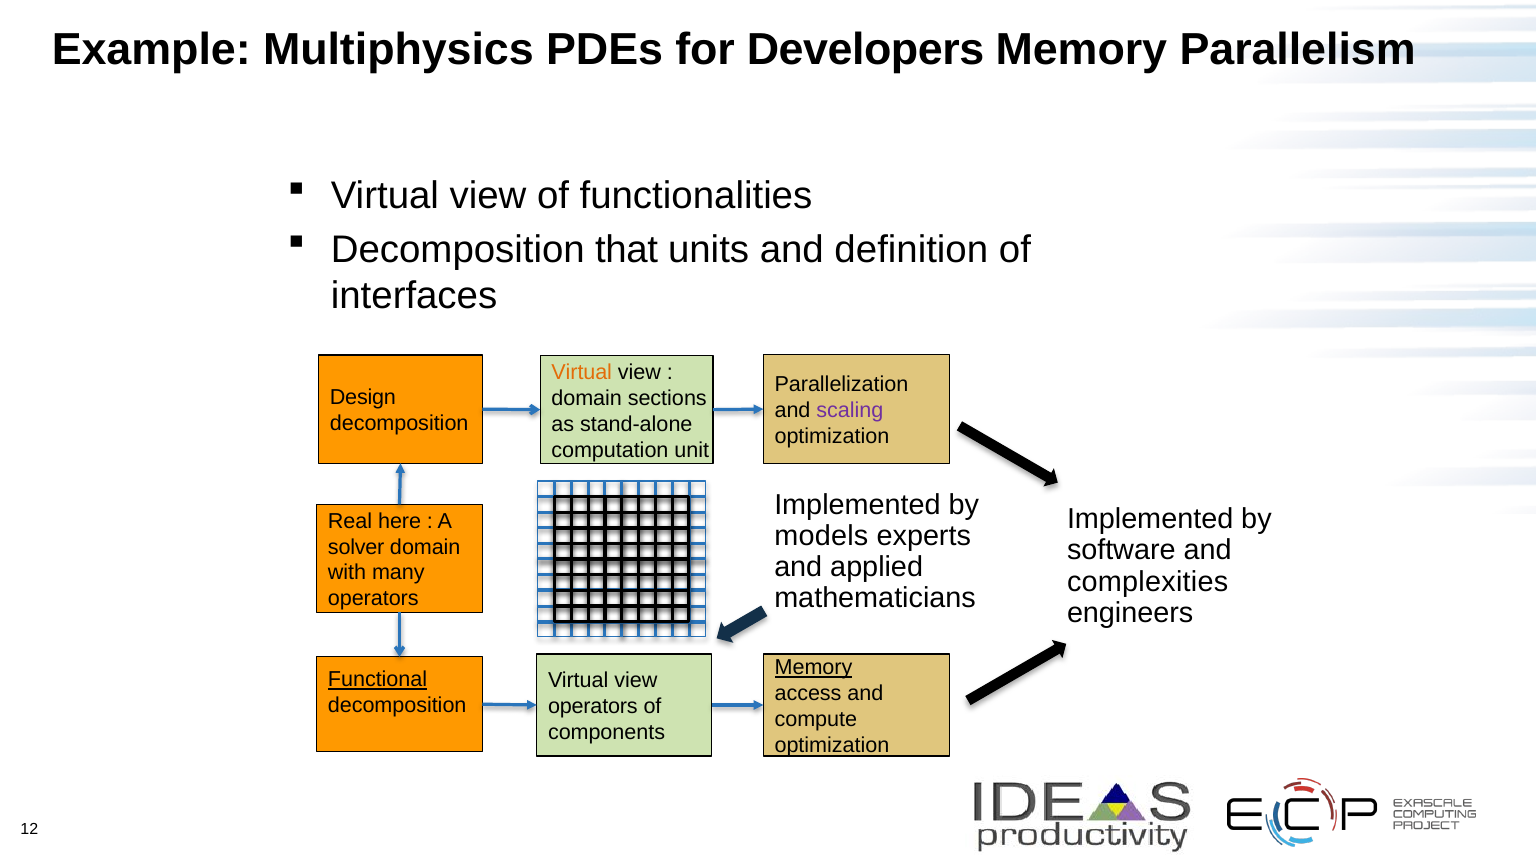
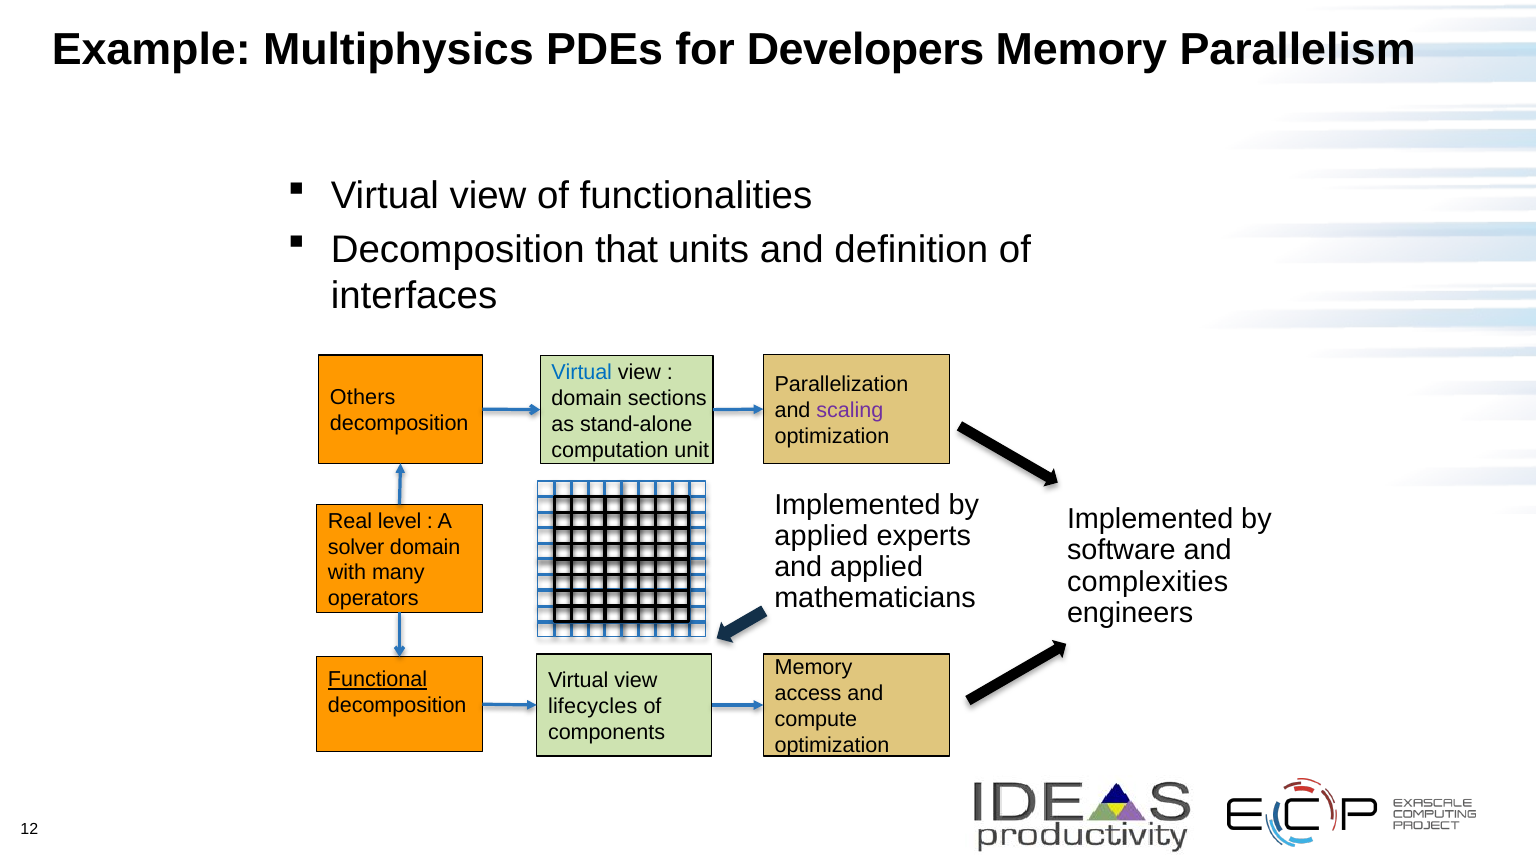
Virtual colour: orange -> blue (582, 372)
Design: Design -> Others (363, 398)
here: here -> level (400, 521)
models: models -> applied (821, 536)
Memory underline: present -> none (813, 668)
operators: operators -> lifecycles (593, 707)
